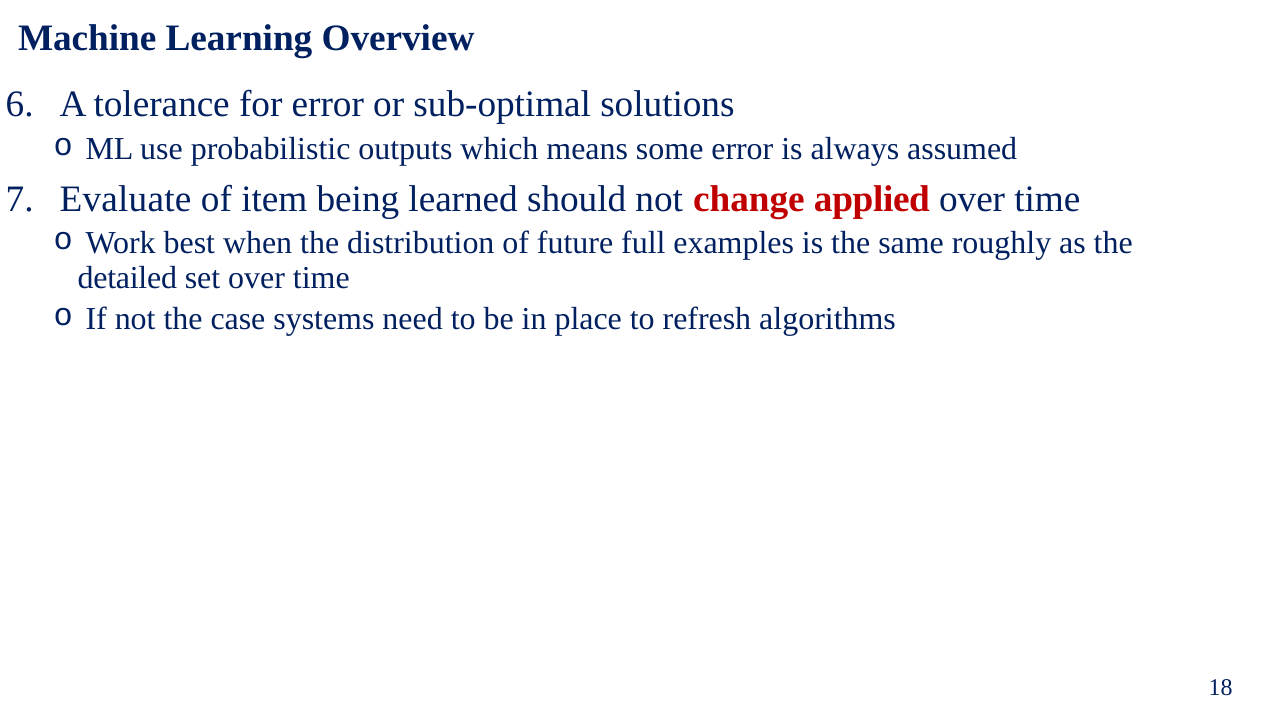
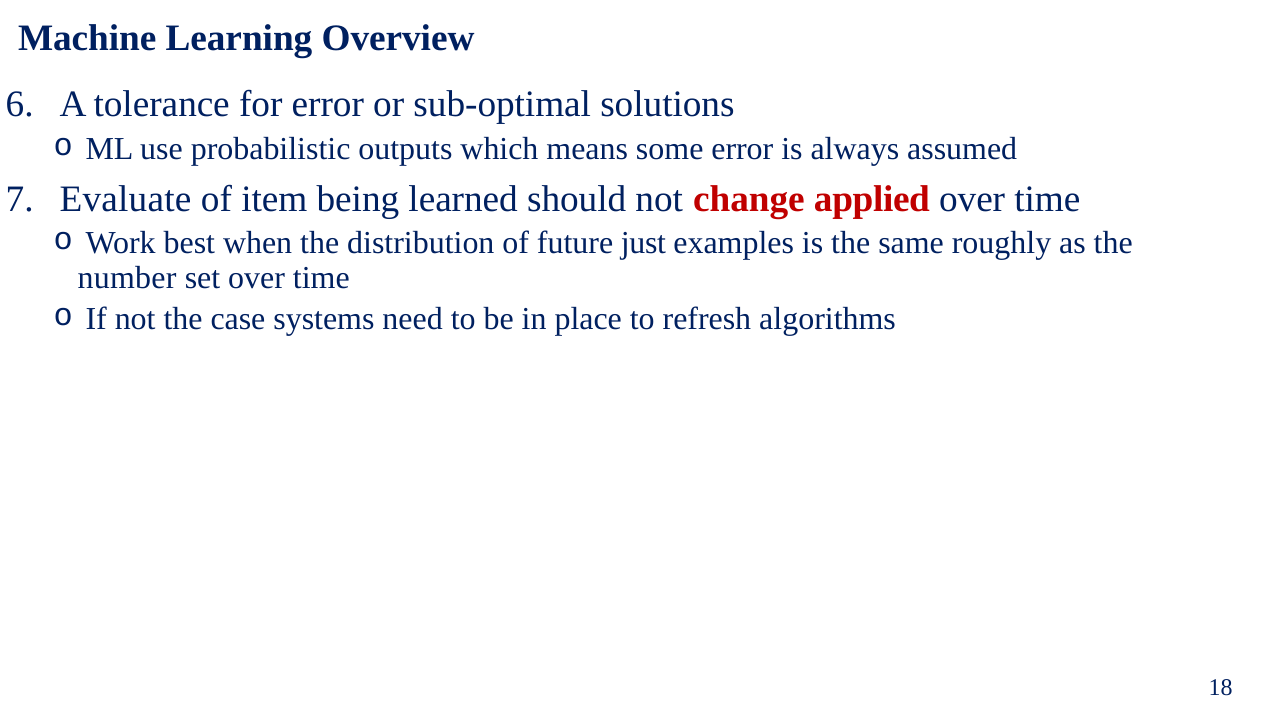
full: full -> just (643, 243)
detailed: detailed -> number (127, 278)
